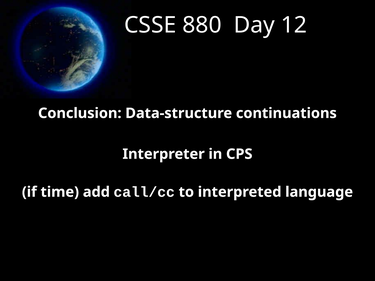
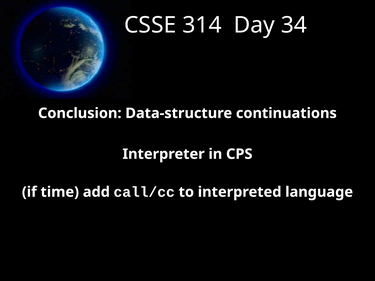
880: 880 -> 314 (202, 25)
12: 12 -> 34 (294, 25)
